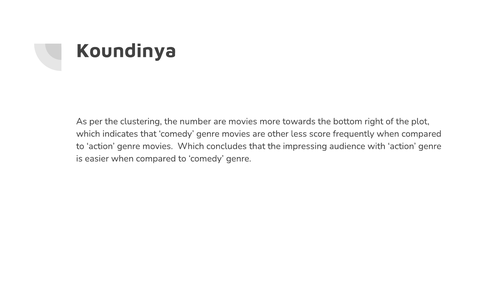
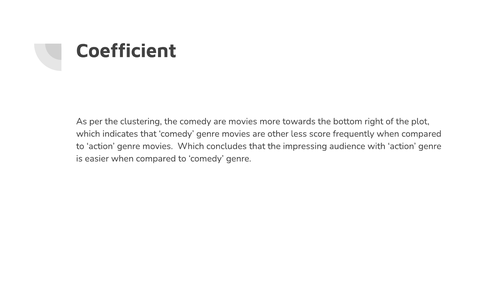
Koundinya: Koundinya -> Coefficient (126, 51)
the number: number -> comedy (195, 121)
